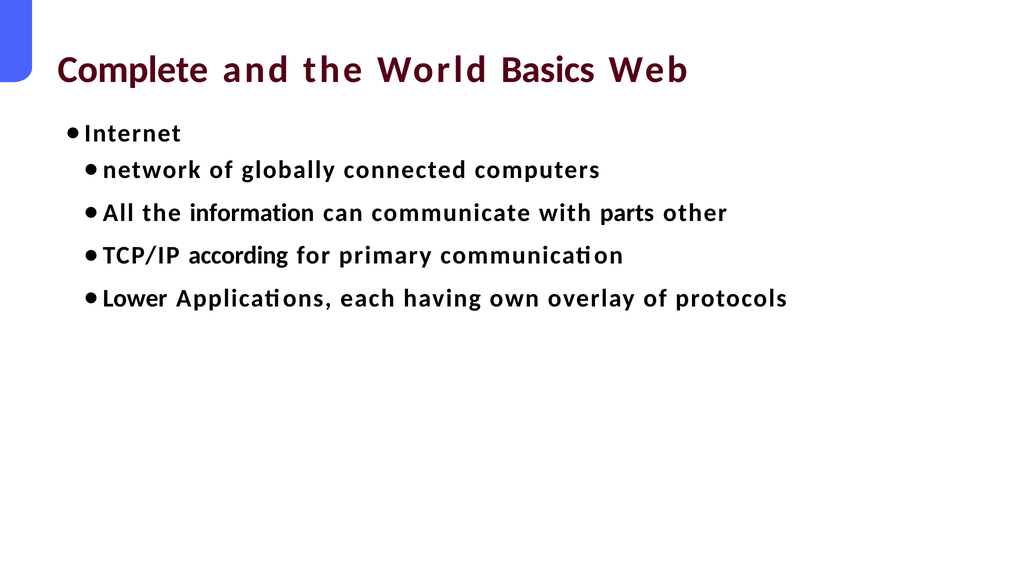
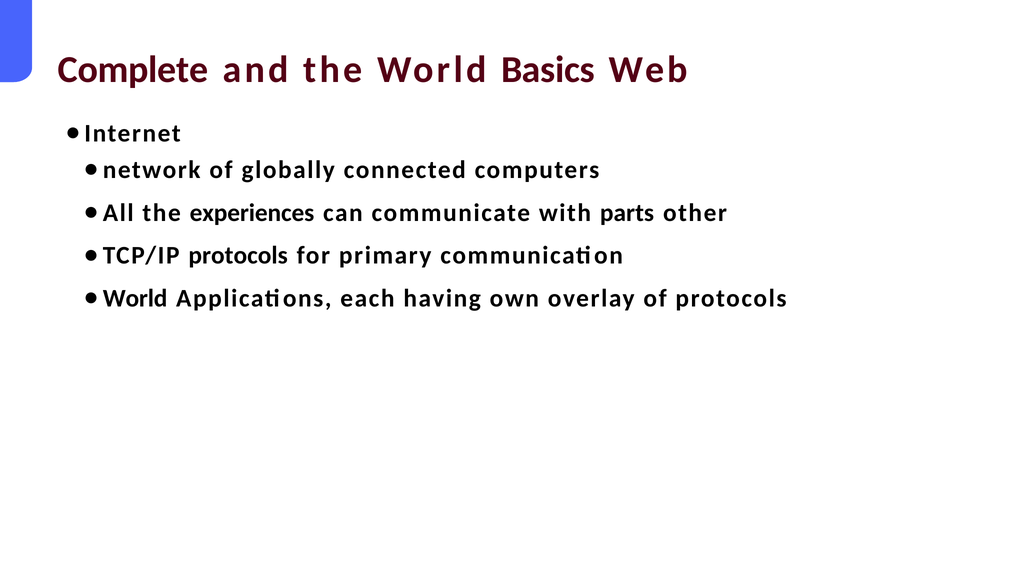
information: information -> experiences (252, 213)
TCP/IP according: according -> protocols (238, 256)
Lower: Lower -> World (135, 299)
